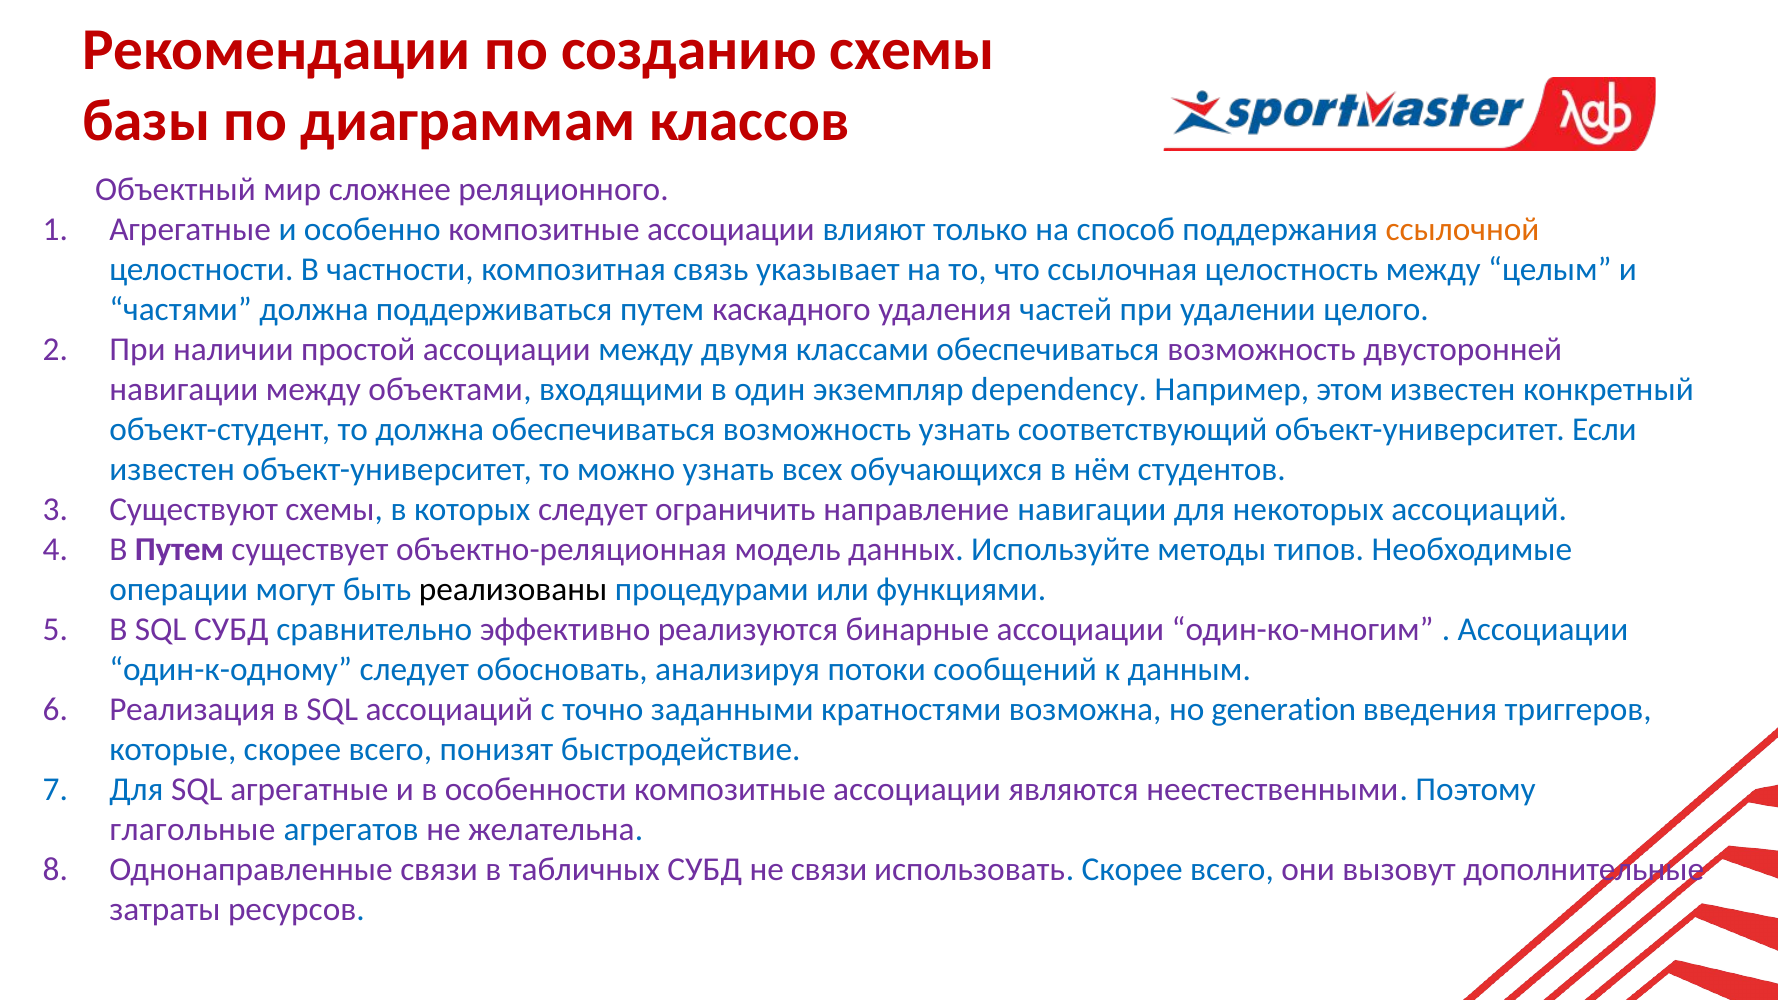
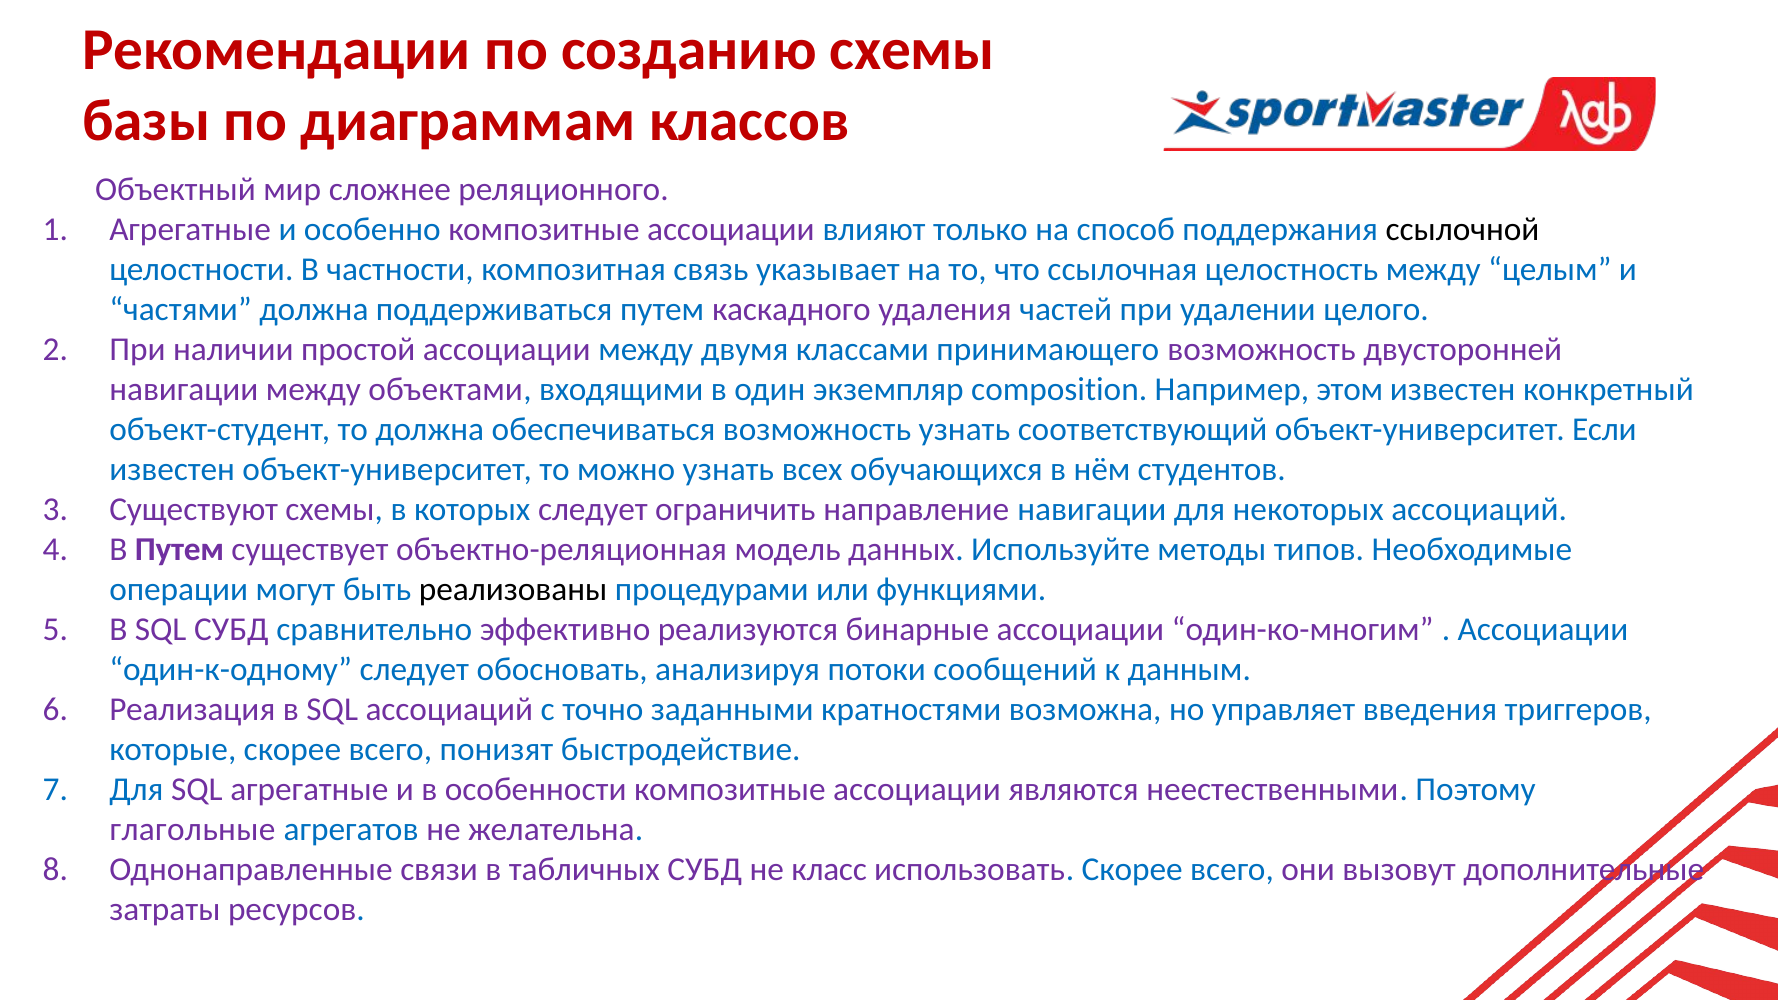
ссылочной colour: orange -> black (1462, 230)
классами обеспечиваться: обеспечиваться -> принимающего (1048, 350)
dependency: dependency -> composition (1059, 390)
generation: generation -> управляет (1284, 710)
не связи: связи -> класс (829, 870)
